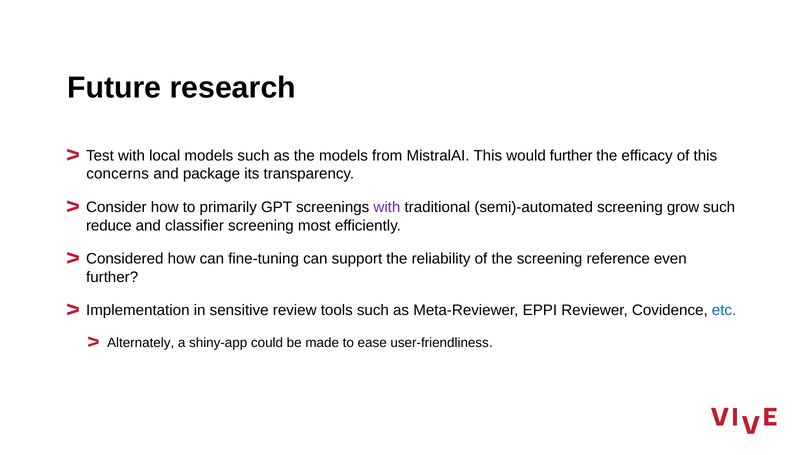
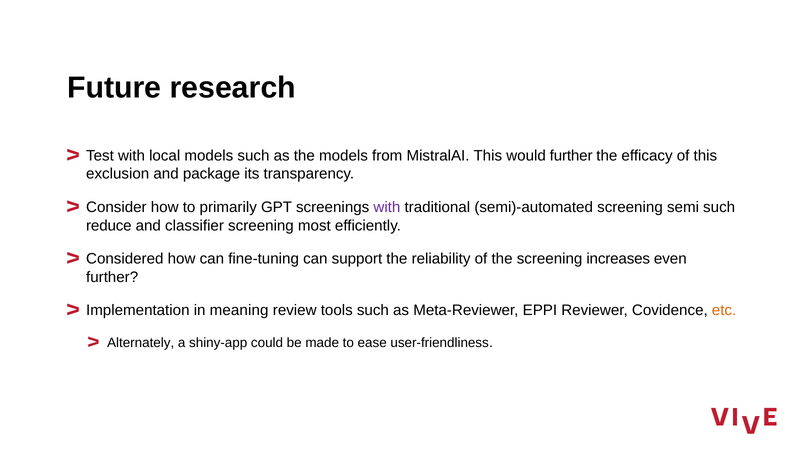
concerns: concerns -> exclusion (118, 174)
grow: grow -> semi (683, 207)
reference: reference -> increases (618, 259)
sensitive: sensitive -> meaning (239, 310)
etc colour: blue -> orange (724, 310)
